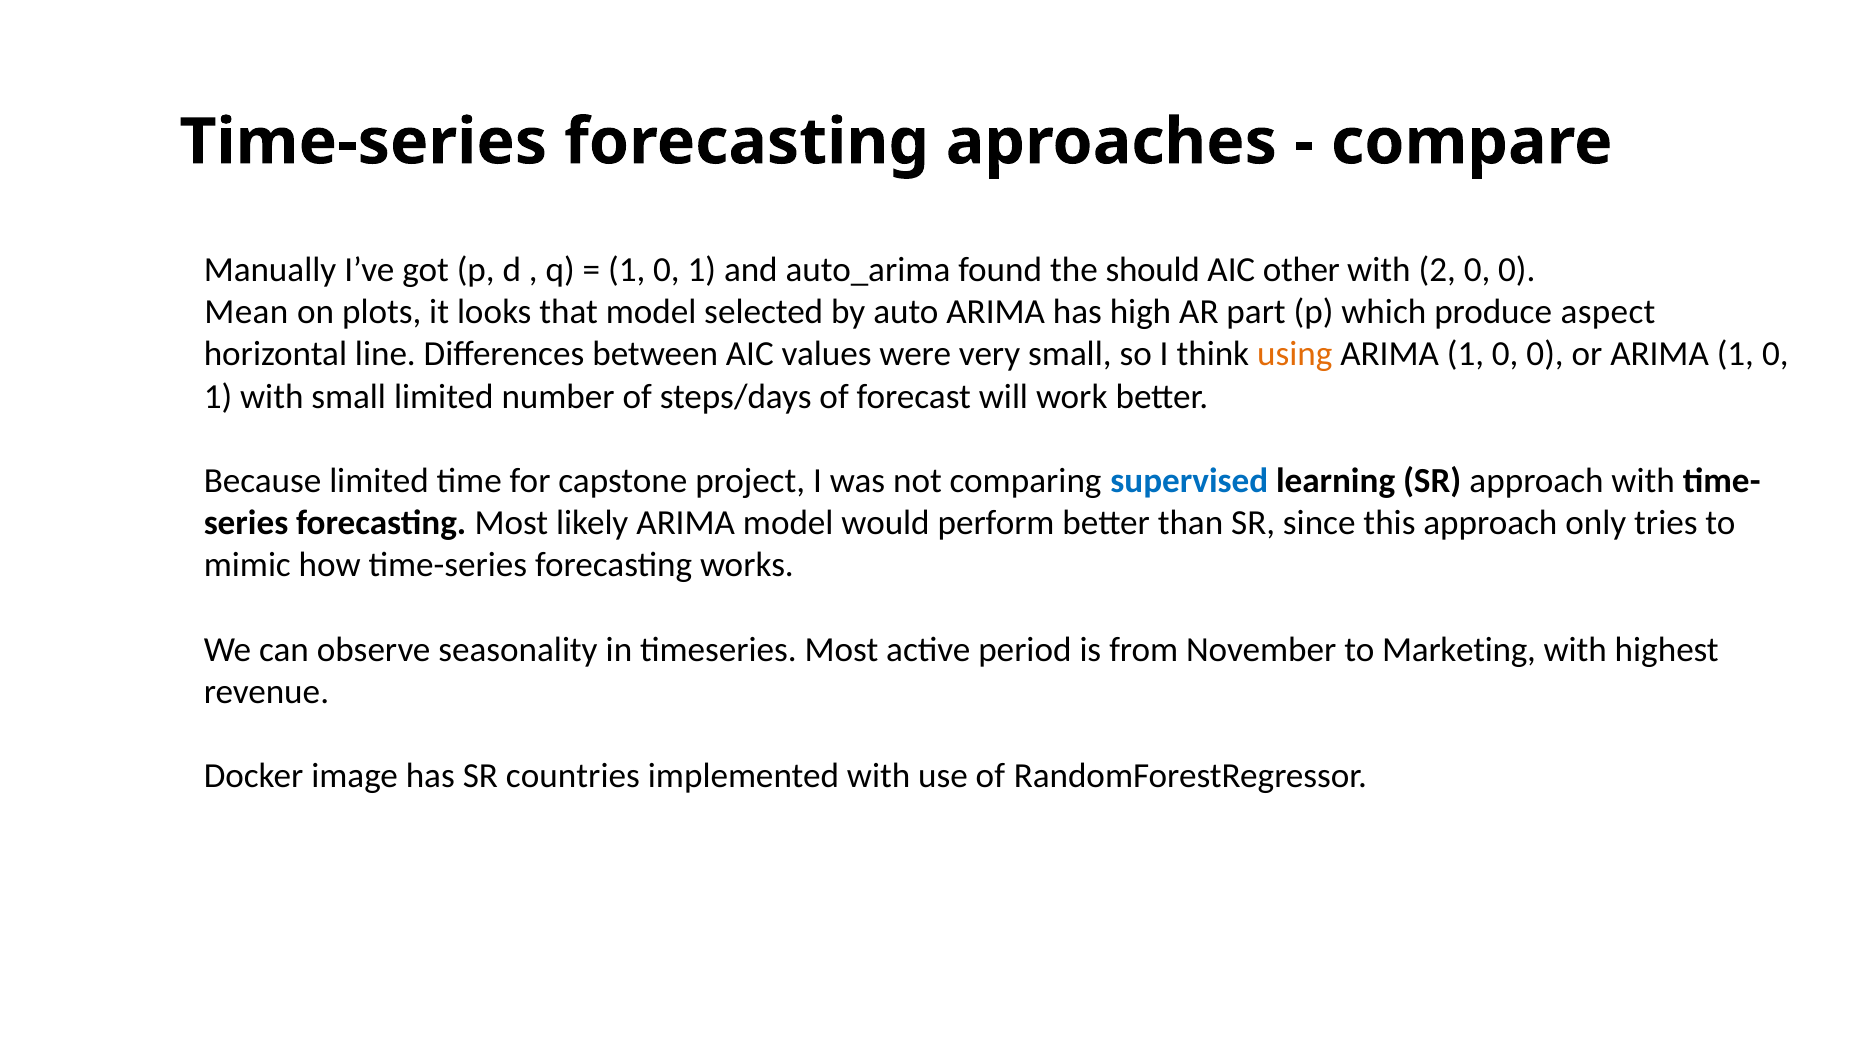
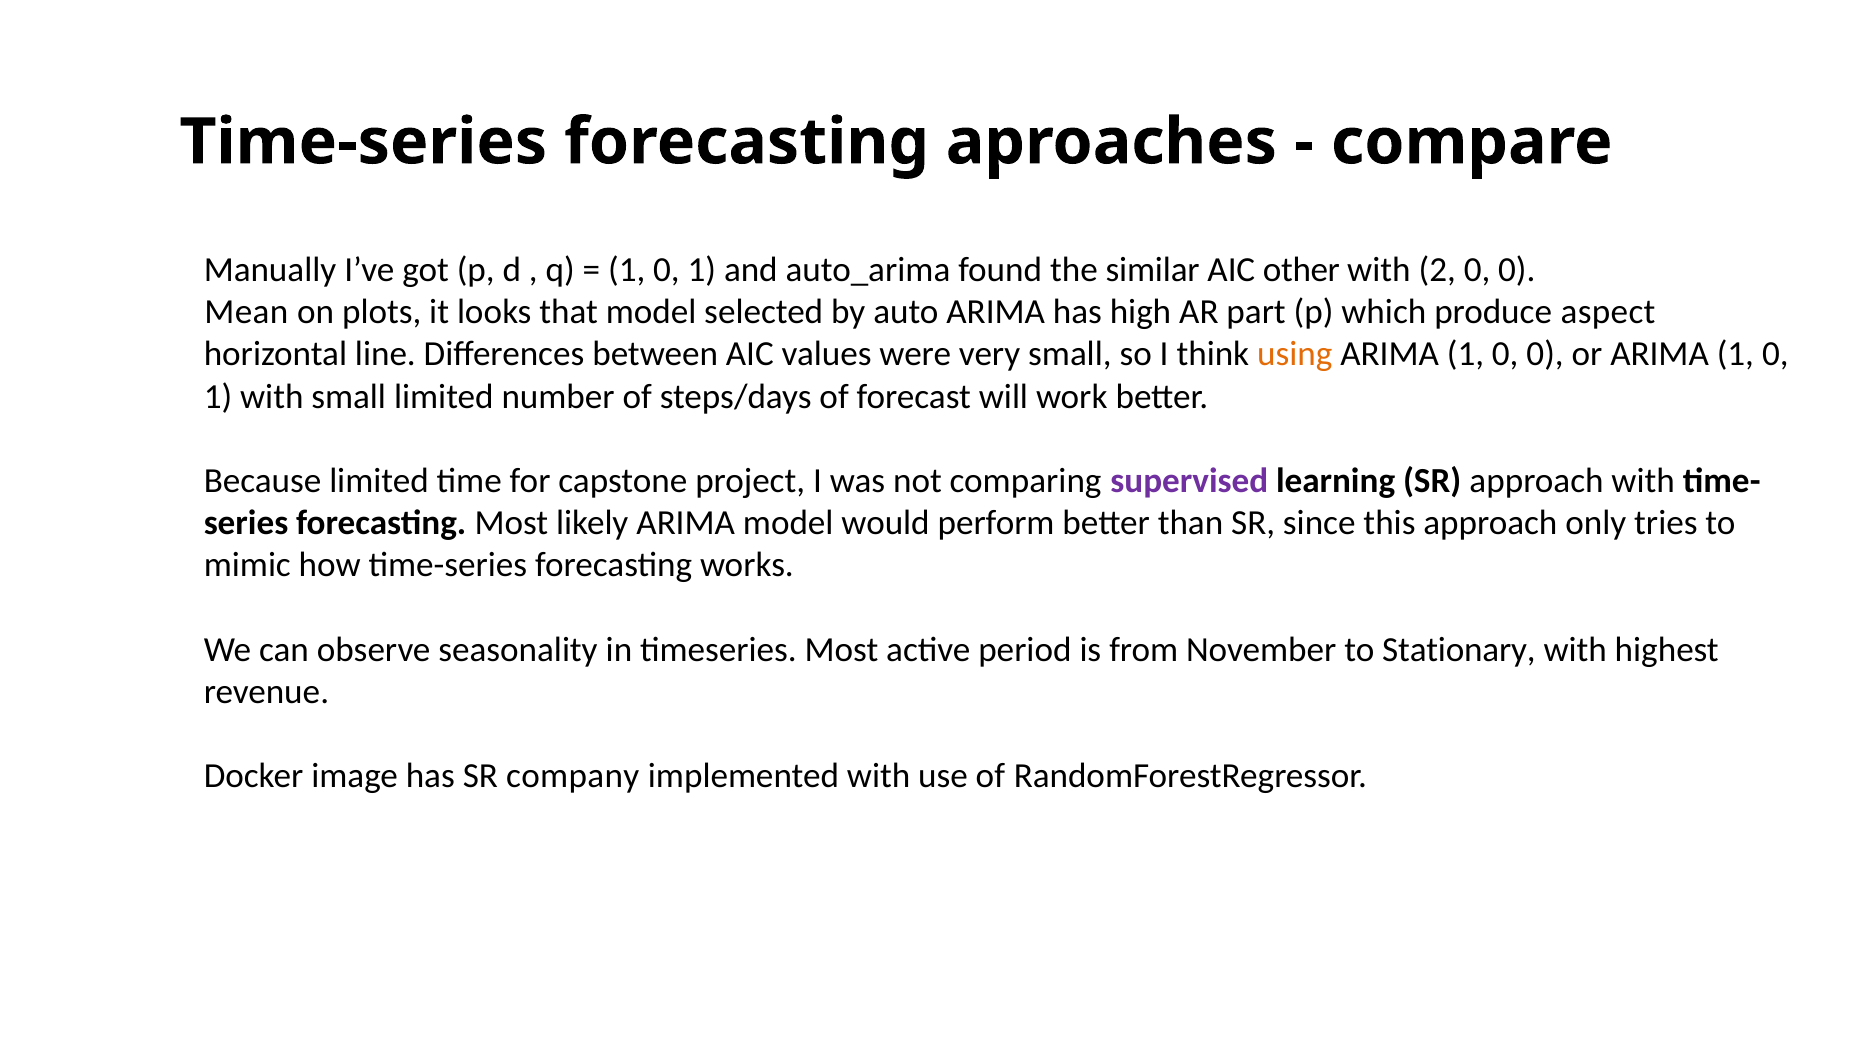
should: should -> similar (1153, 270)
supervised colour: blue -> purple (1189, 481)
Marketing: Marketing -> Stationary (1459, 650)
countries: countries -> company (573, 776)
